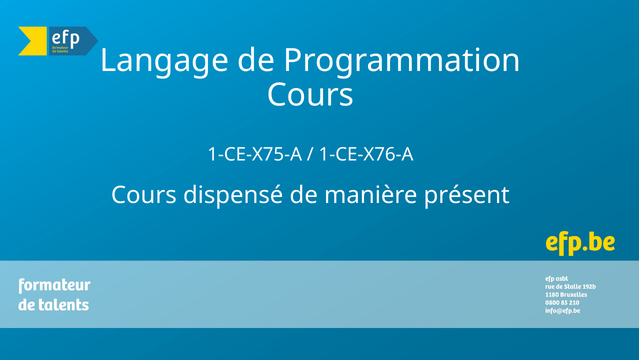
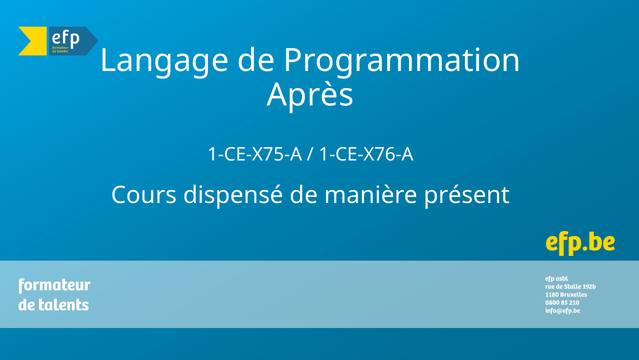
Cours: Cours -> Après (310, 95)
